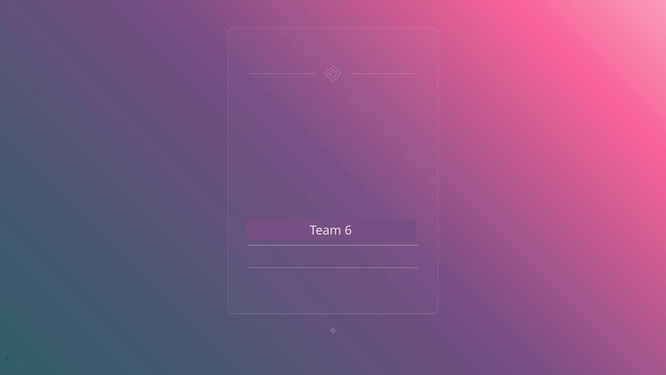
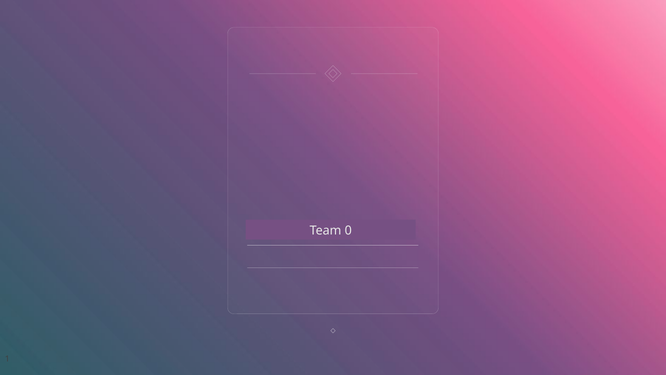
6: 6 -> 0 (348, 230)
